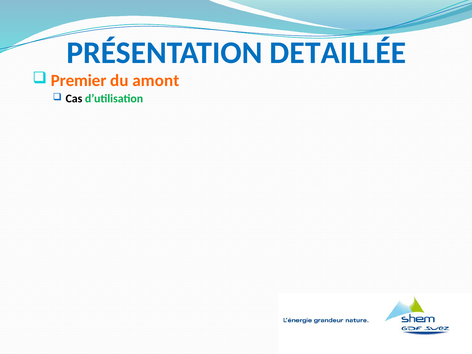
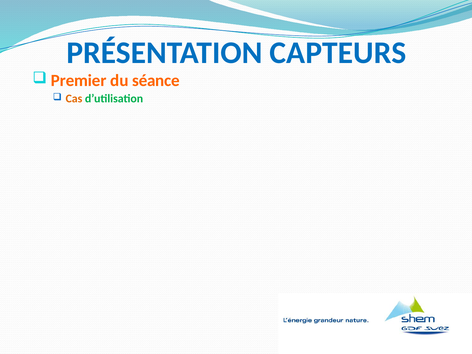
DETAILLÉE: DETAILLÉE -> CAPTEURS (338, 53)
amont: amont -> séance (156, 81)
Cas colour: black -> orange (74, 99)
